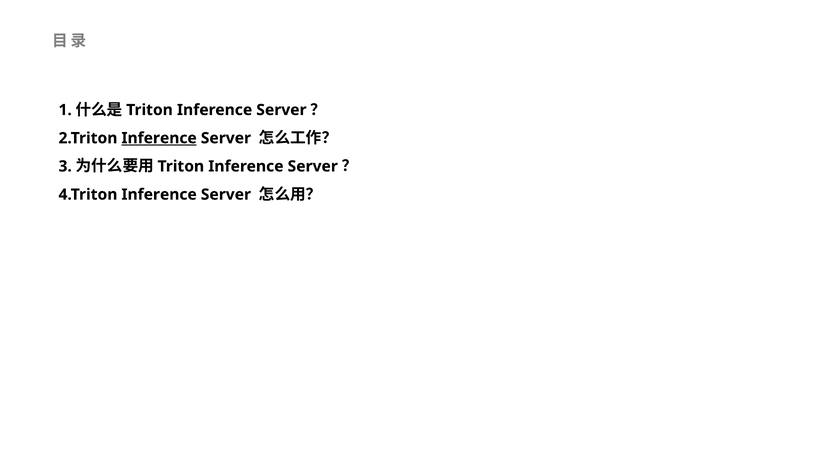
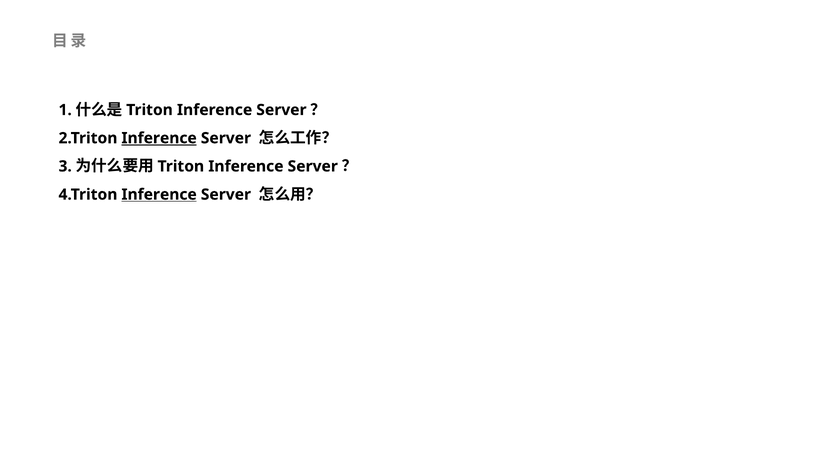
Inference underline: none -> present (159, 194)
